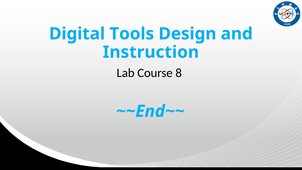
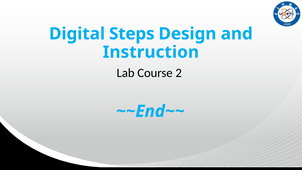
Tools: Tools -> Steps (132, 34)
8: 8 -> 2 (179, 73)
